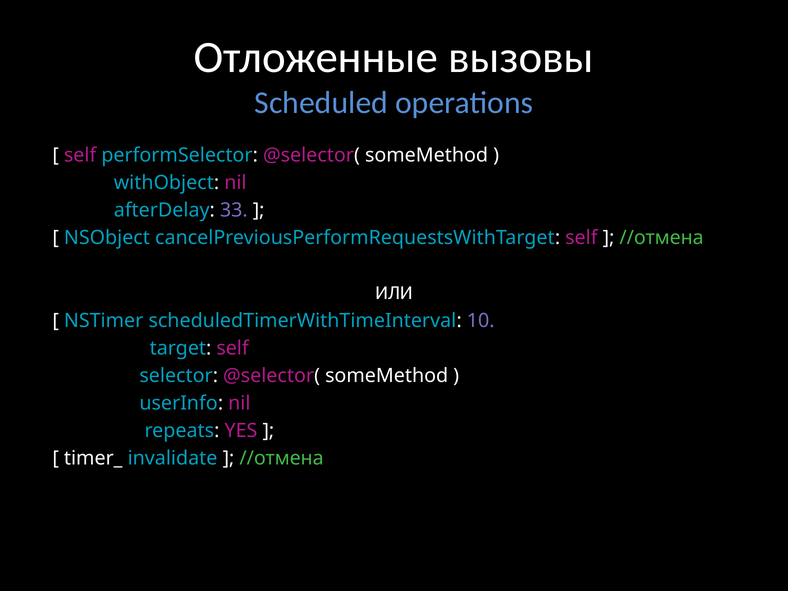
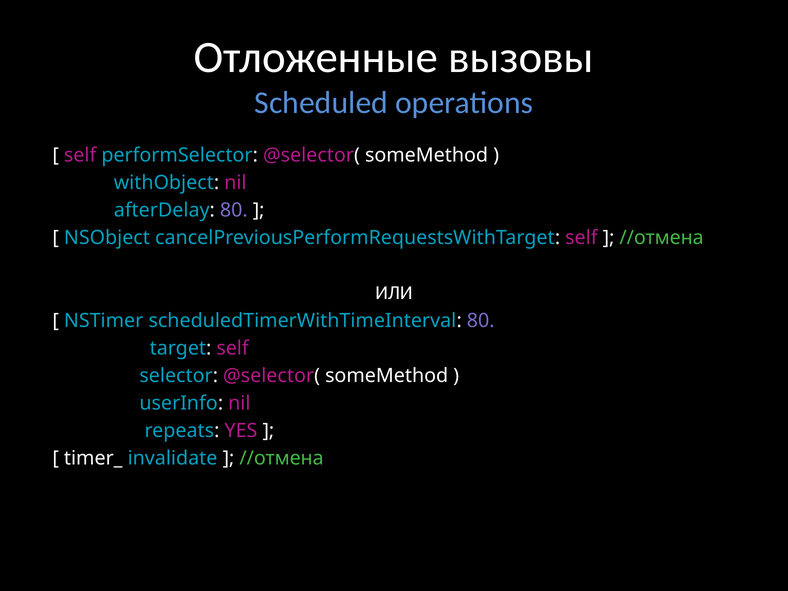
afterDelay 33: 33 -> 80 (234, 210)
scheduledTimerWithTimeInterval 10: 10 -> 80 (481, 321)
